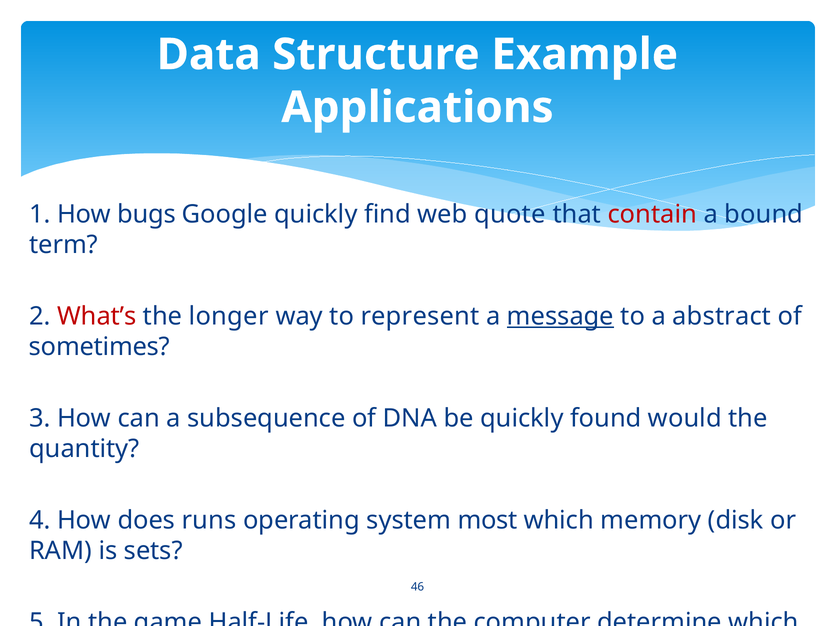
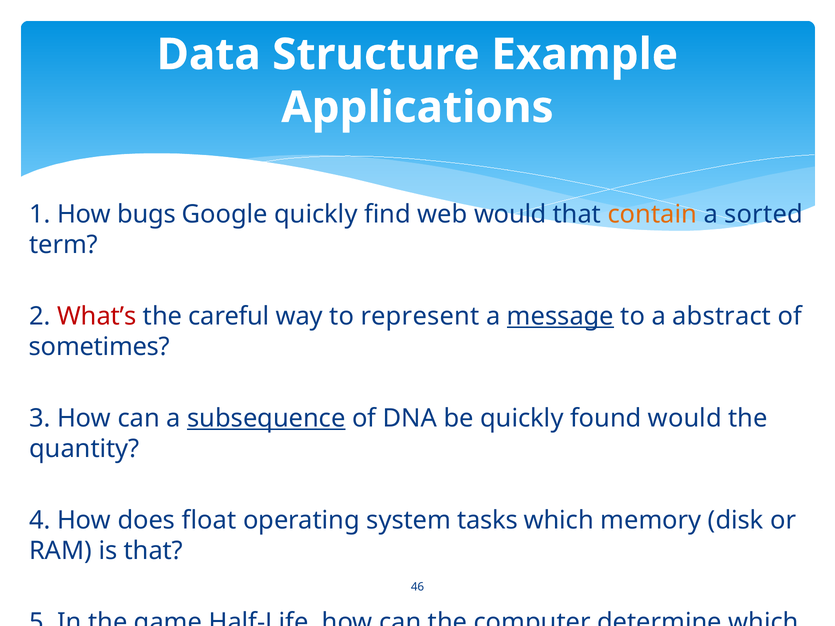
web quote: quote -> would (510, 214)
contain colour: red -> orange (652, 214)
bound: bound -> sorted (764, 214)
longer: longer -> careful (229, 316)
subsequence underline: none -> present (266, 418)
runs: runs -> float (209, 520)
most: most -> tasks (488, 520)
is sets: sets -> that (153, 551)
